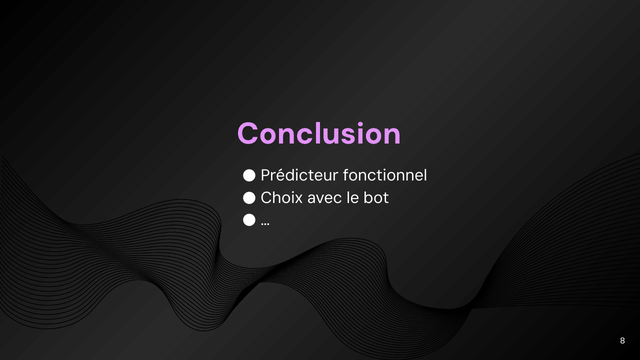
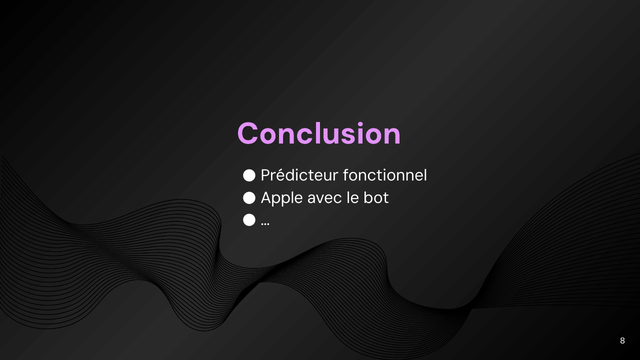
Choix: Choix -> Apple (282, 198)
